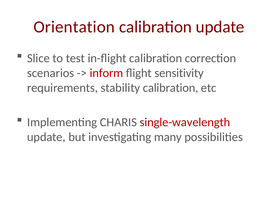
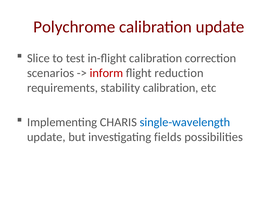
Orientation: Orientation -> Polychrome (74, 27)
sensitivity: sensitivity -> reduction (179, 73)
single-wavelength colour: red -> blue (185, 123)
many: many -> fields (168, 137)
